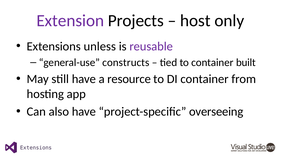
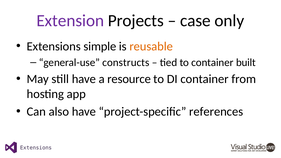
host: host -> case (195, 21)
unless: unless -> simple (100, 46)
reusable colour: purple -> orange (151, 46)
overseeing: overseeing -> references (216, 112)
